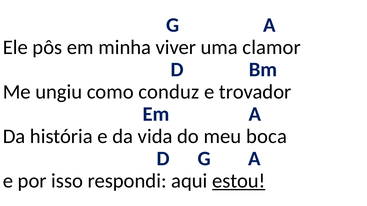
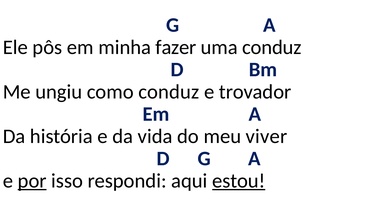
viver: viver -> fazer (176, 47)
uma clamor: clamor -> conduz (272, 47)
boca: boca -> viver (266, 137)
por underline: none -> present (32, 181)
